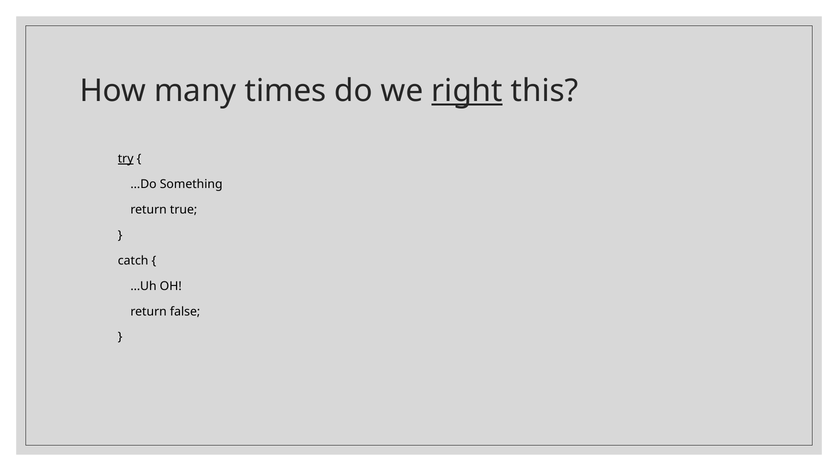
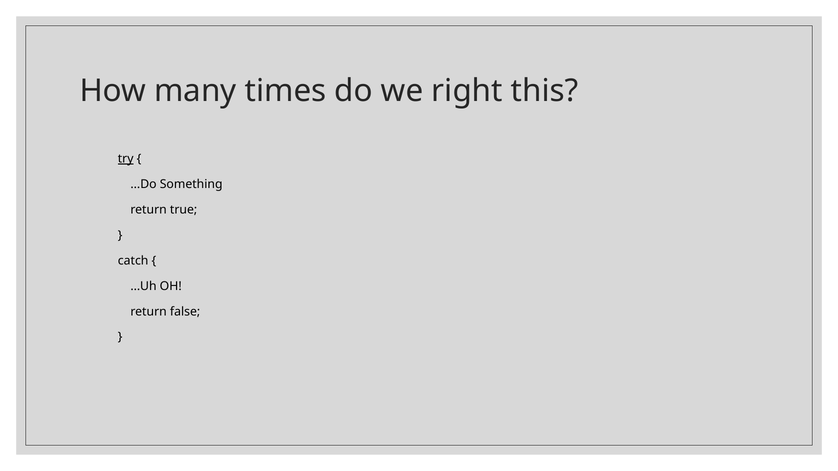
right underline: present -> none (467, 91)
